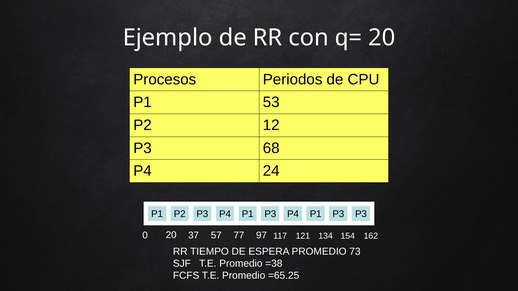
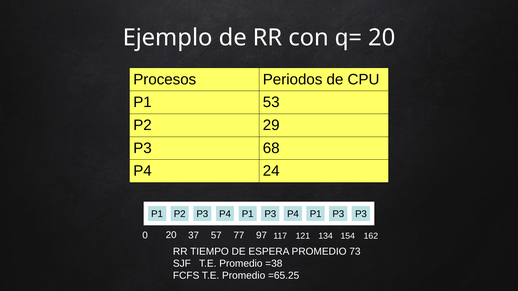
12: 12 -> 29 (271, 125)
